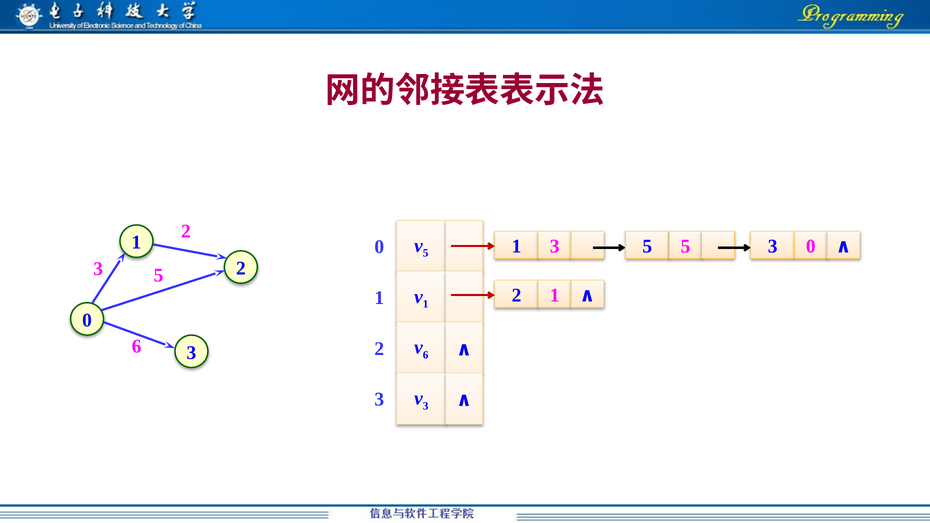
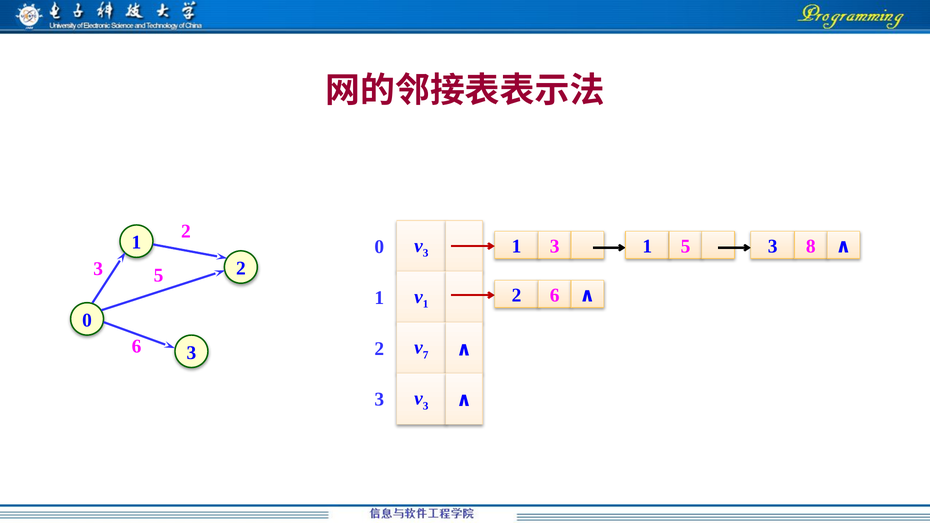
5: 5 -> 3 (426, 253)
1 3 5: 5 -> 1 (647, 246)
3 0: 0 -> 8 (811, 246)
2 1: 1 -> 6 (555, 295)
6: 6 -> 7 (426, 355)
